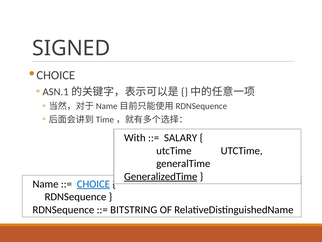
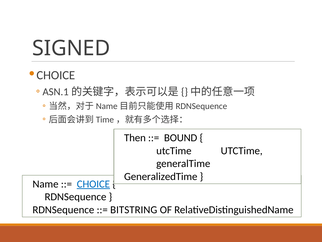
With: With -> Then (135, 138)
SALARY: SALARY -> BOUND (181, 138)
GeneralizedTime underline: present -> none (161, 176)
